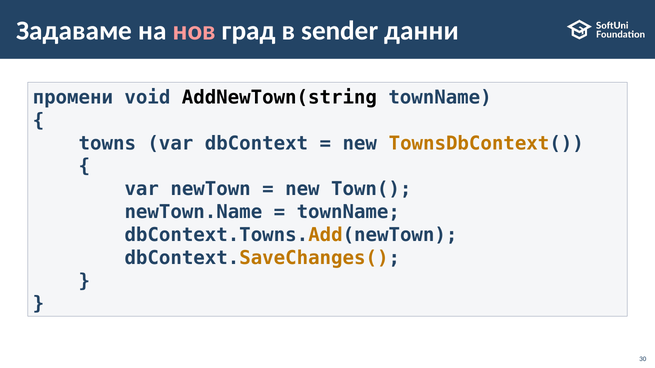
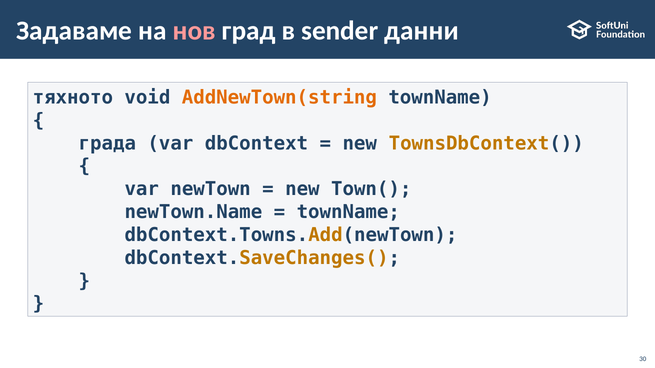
промени: промени -> тяхното (73, 98)
AddNewTown(string colour: black -> orange (279, 98)
towns: towns -> града (107, 143)
